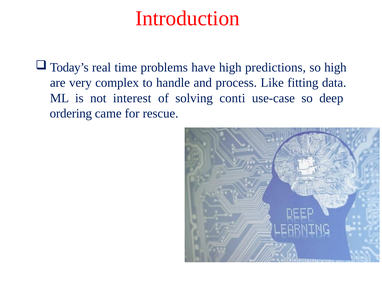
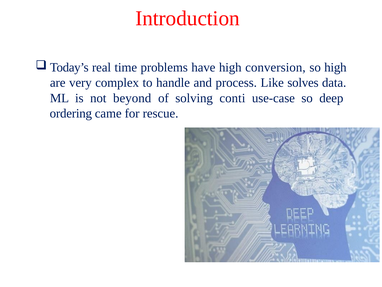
predictions: predictions -> conversion (275, 67)
fitting: fitting -> solves (303, 83)
interest: interest -> beyond (132, 98)
